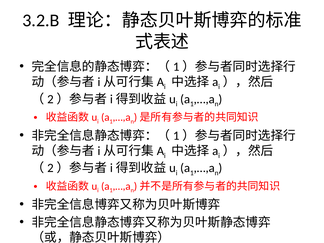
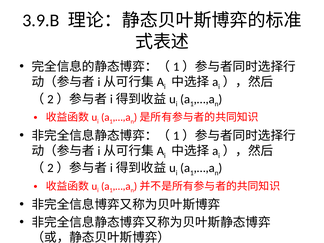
3.2.B: 3.2.B -> 3.9.B (41, 20)
